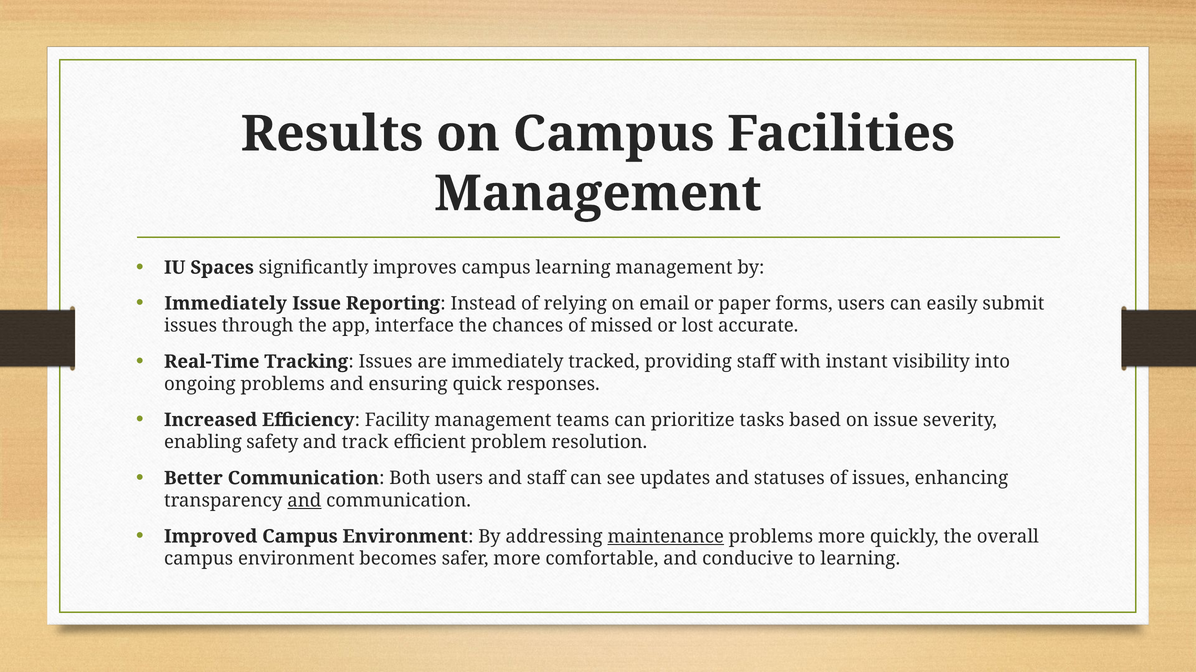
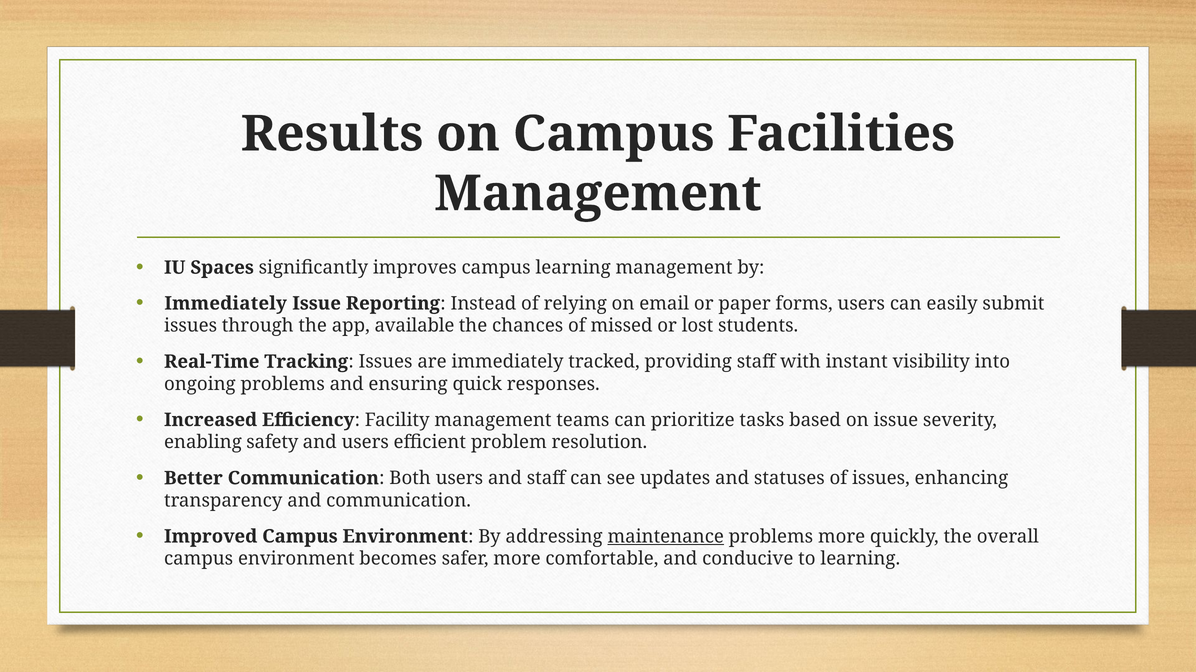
interface: interface -> available (414, 326)
accurate: accurate -> students (758, 326)
and track: track -> users (365, 443)
and underline: present -> none (304, 501)
